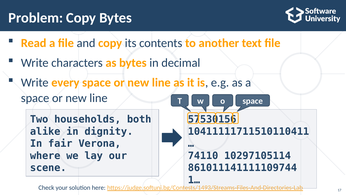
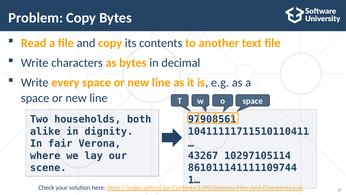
57530156: 57530156 -> 97908561 (212, 119)
74110: 74110 -> 43267 (203, 155)
